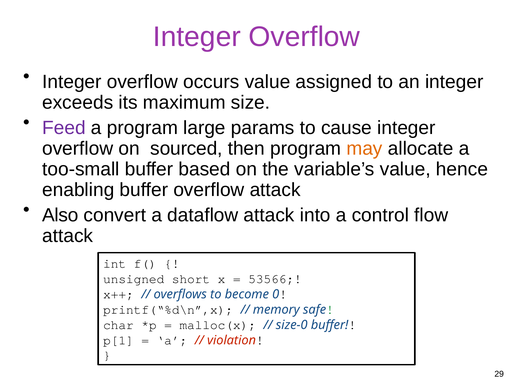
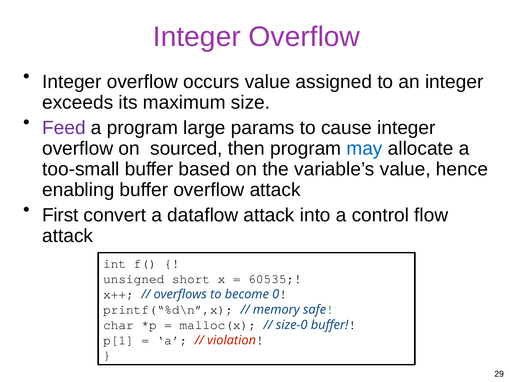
may colour: orange -> blue (365, 148)
Also: Also -> First (60, 215)
53566: 53566 -> 60535 (275, 279)
